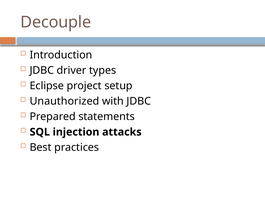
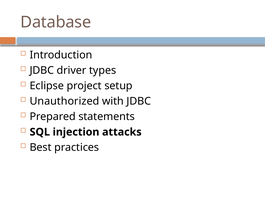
Decouple: Decouple -> Database (56, 22)
